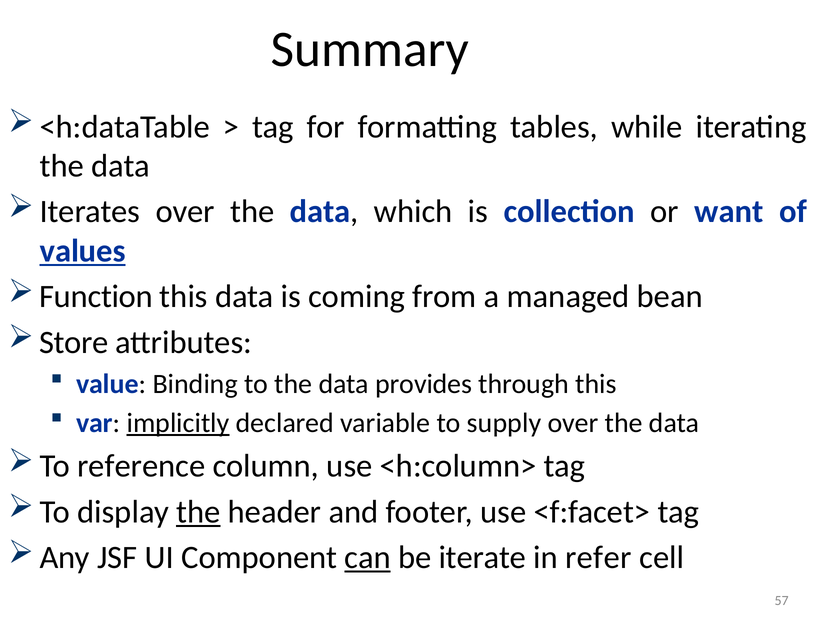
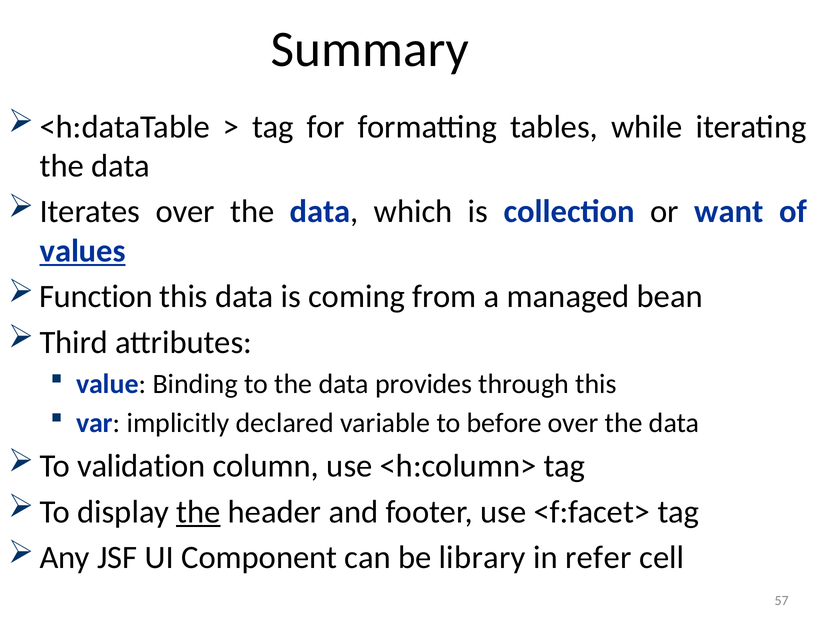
Store: Store -> Third (74, 342)
implicitly underline: present -> none (178, 423)
supply: supply -> before (504, 423)
reference: reference -> validation (141, 466)
can underline: present -> none (368, 558)
iterate: iterate -> library (482, 558)
